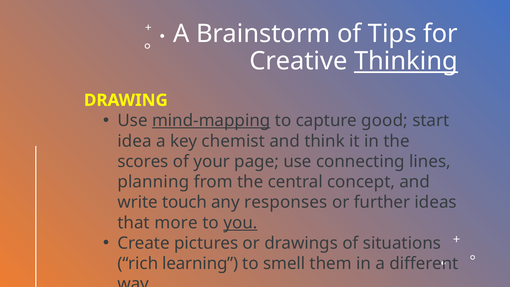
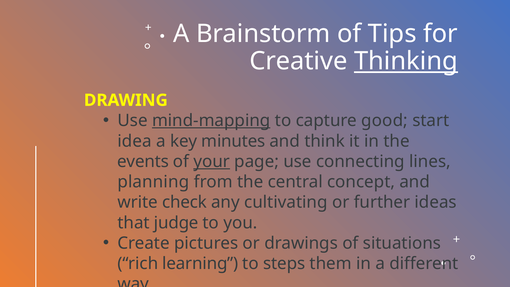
chemist: chemist -> minutes (233, 141)
scores: scores -> events (143, 161)
your underline: none -> present (212, 161)
touch: touch -> check (185, 202)
responses: responses -> cultivating (286, 202)
more: more -> judge (176, 223)
you underline: present -> none (240, 223)
smell: smell -> steps (284, 263)
